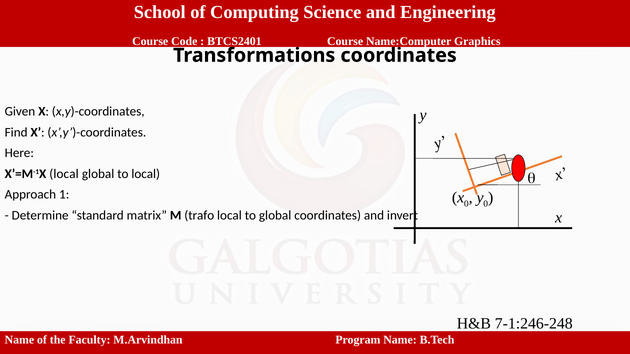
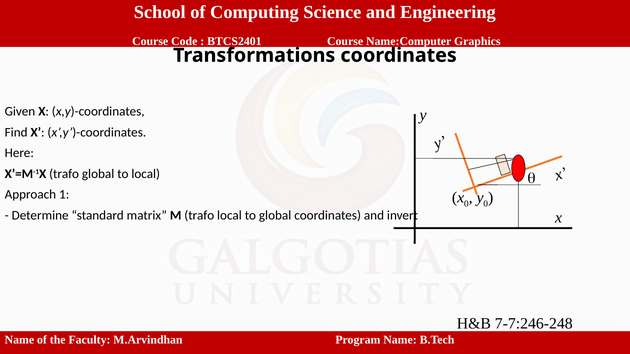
X’=M-1X local: local -> trafo (64, 174)
7-1:246-248: 7-1:246-248 -> 7-7:246-248 (534, 324)
